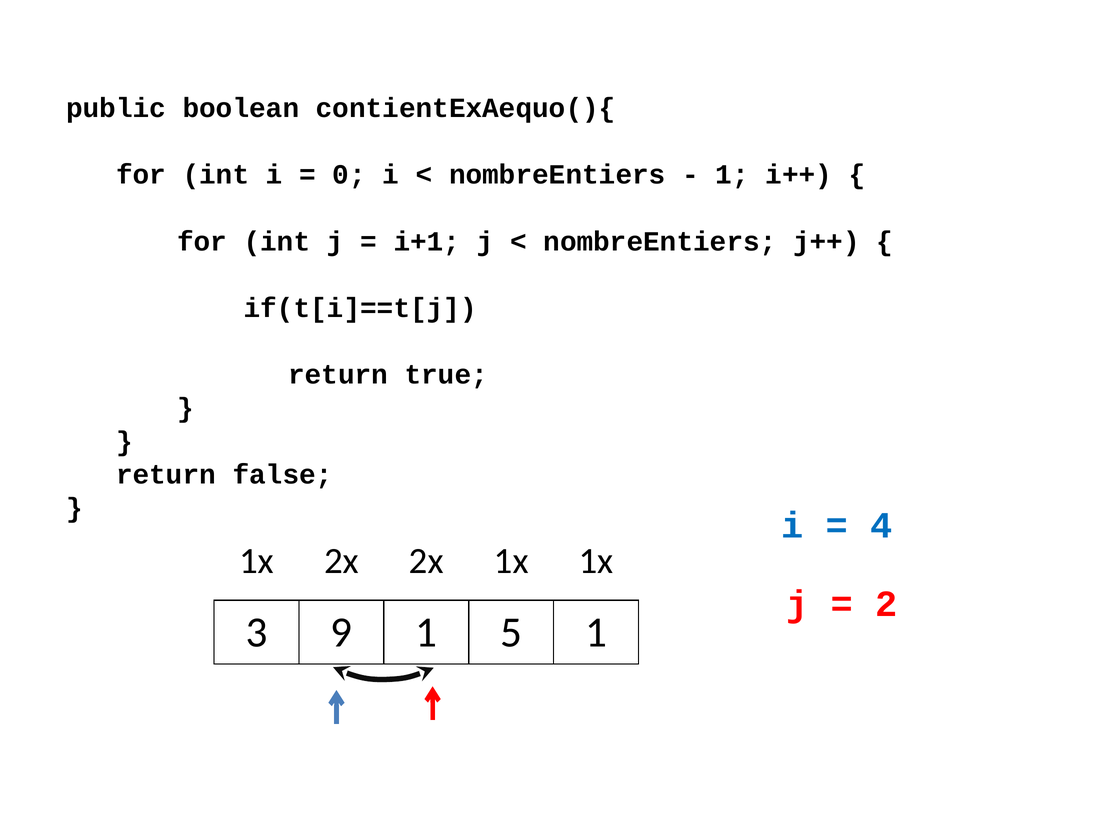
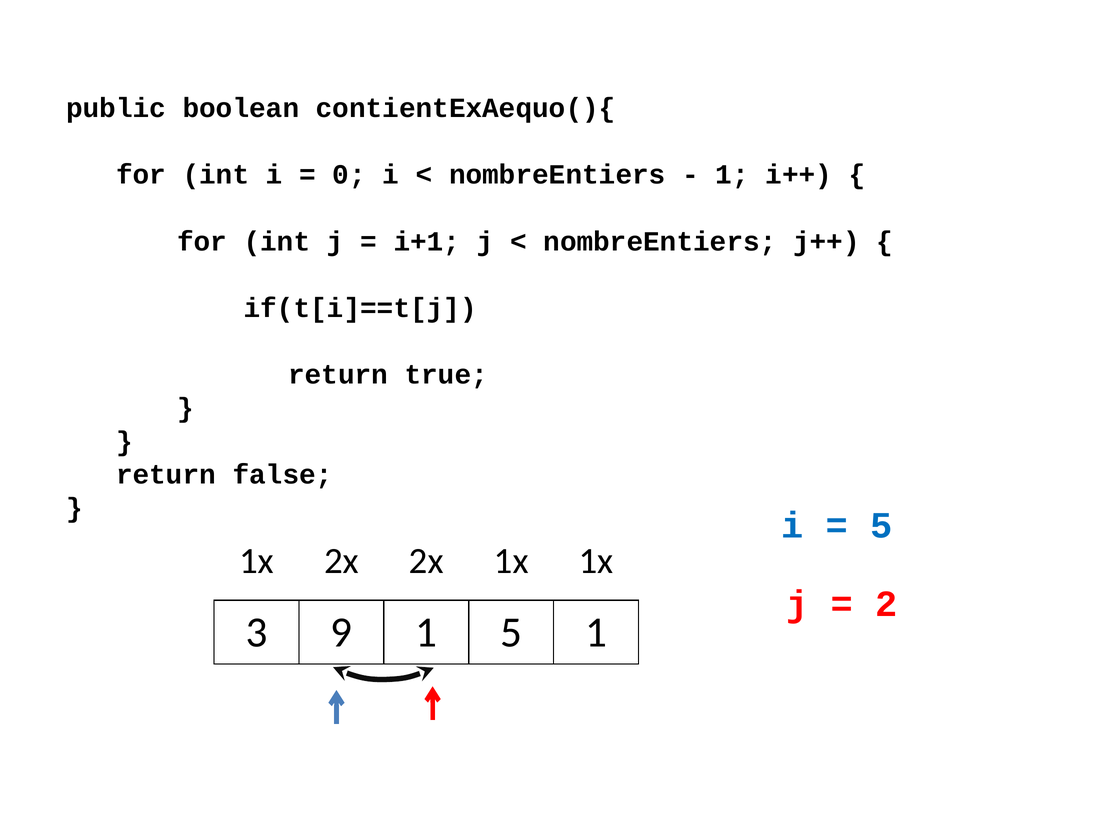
4: 4 -> 5 (881, 525)
